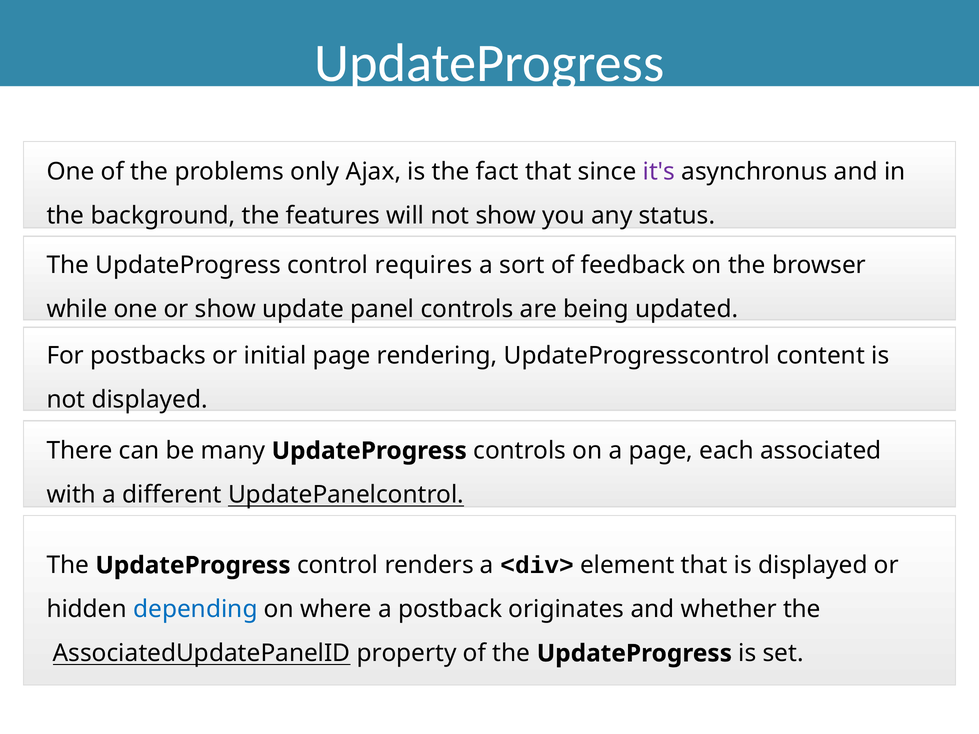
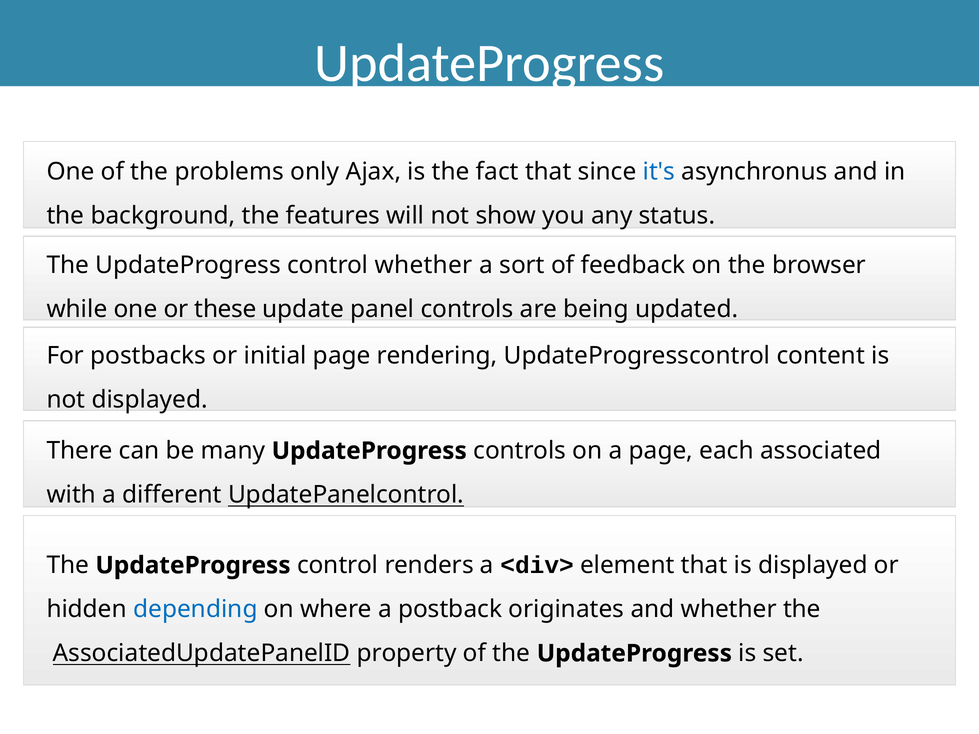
it's colour: purple -> blue (659, 172)
control requires: requires -> whether (424, 265)
or show: show -> these (226, 309)
